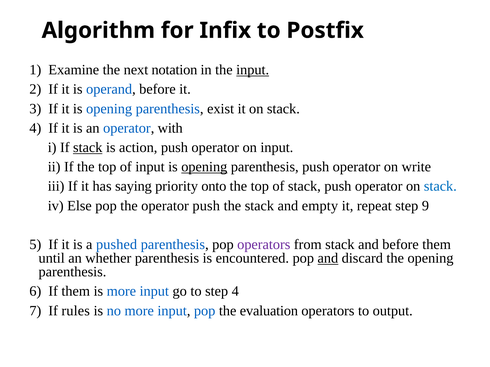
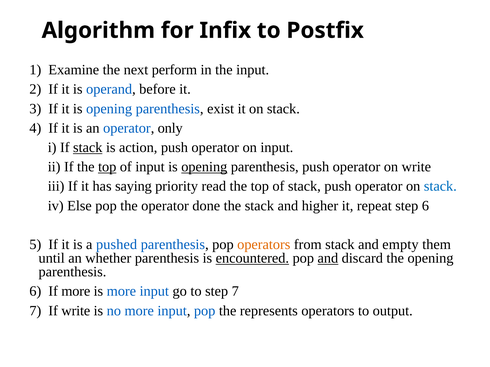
notation: notation -> perform (174, 70)
input underline: present -> none (253, 70)
with: with -> only (170, 128)
top underline: none -> present (107, 167)
onto: onto -> read (214, 187)
operator push: push -> done (206, 206)
empty: empty -> higher (320, 206)
step 9: 9 -> 6 (425, 206)
operators colour: purple -> orange (264, 245)
and before: before -> empty (400, 245)
encountered underline: none -> present (252, 259)
If them: them -> more (76, 292)
step 4: 4 -> 7 (235, 292)
If rules: rules -> write (76, 311)
evaluation: evaluation -> represents (269, 311)
